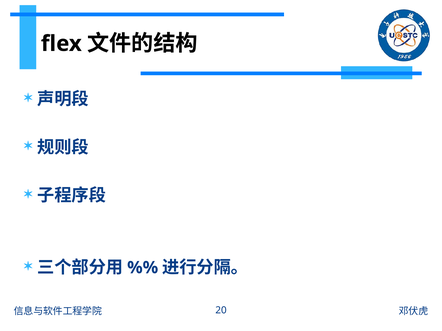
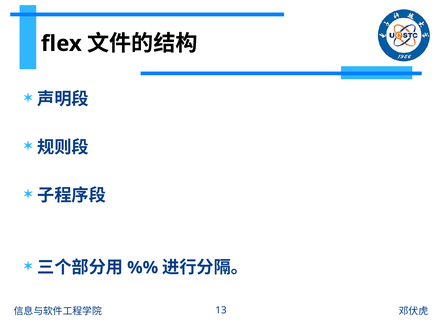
20: 20 -> 13 (221, 311)
